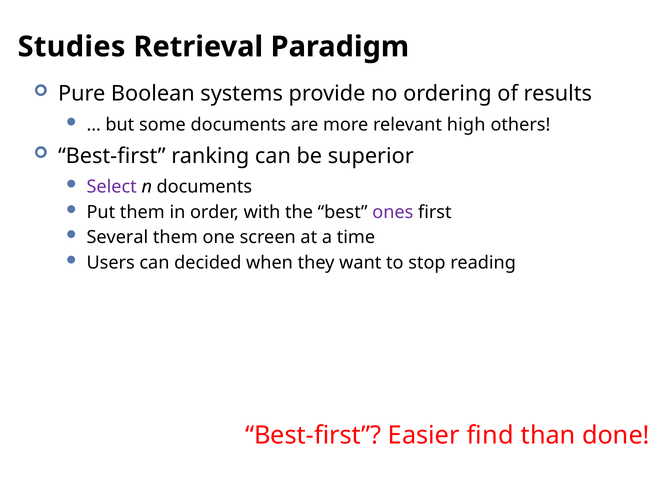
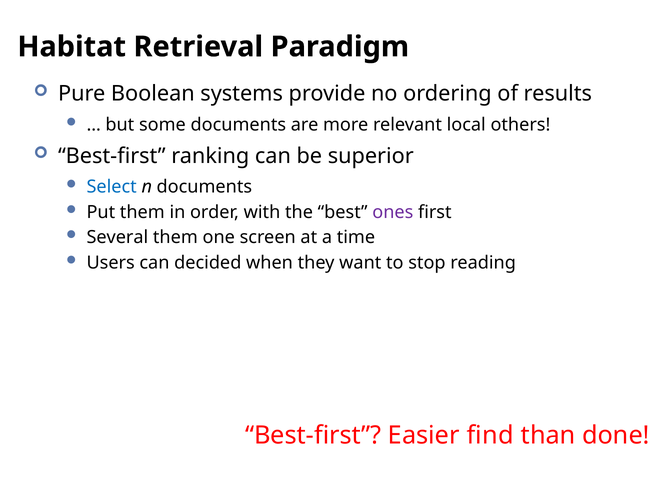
Studies: Studies -> Habitat (72, 47)
high: high -> local (466, 125)
Select colour: purple -> blue (112, 187)
